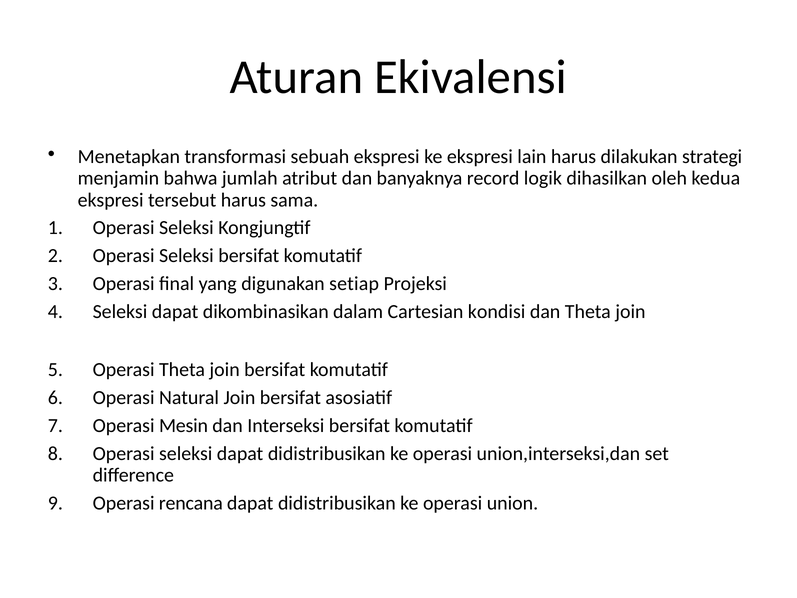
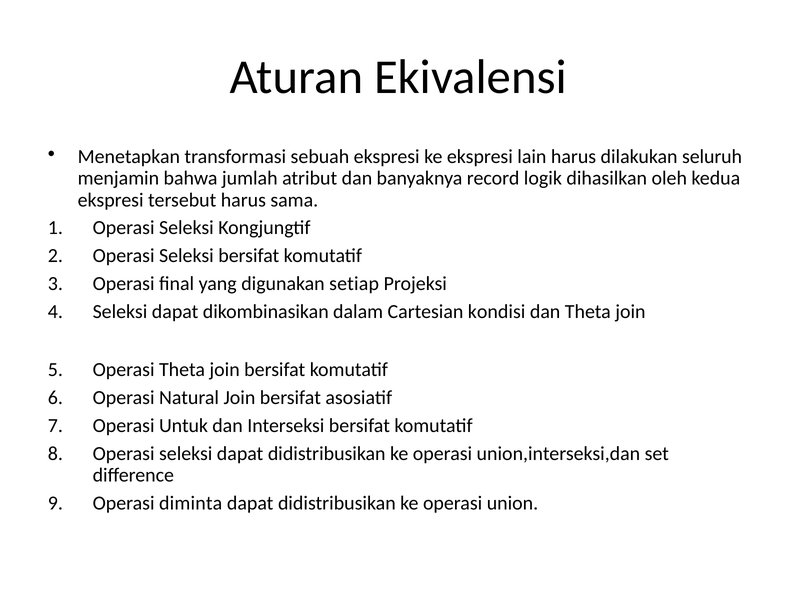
strategi: strategi -> seluruh (712, 157)
Mesin: Mesin -> Untuk (183, 425)
rencana: rencana -> diminta (191, 503)
